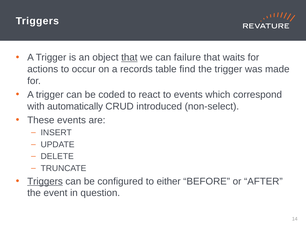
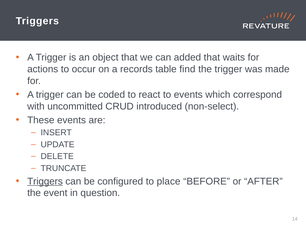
that underline: present -> none (129, 58)
failure: failure -> added (187, 58)
automatically: automatically -> uncommitted (75, 107)
either: either -> place (169, 182)
